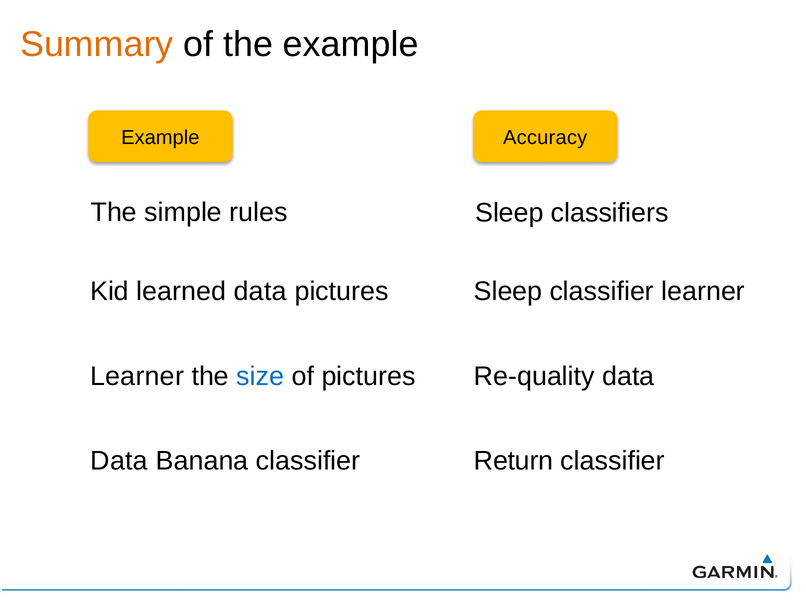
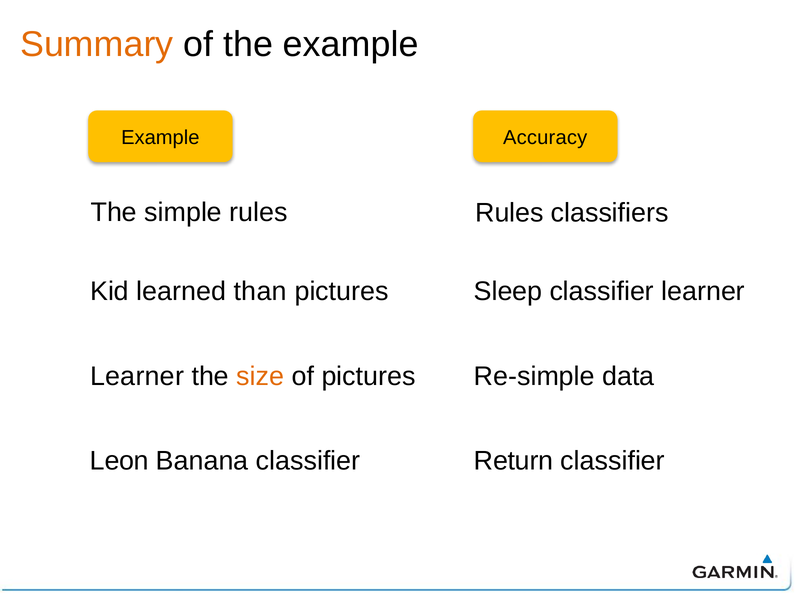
rules Sleep: Sleep -> Rules (509, 212)
learned data: data -> than (260, 291)
size colour: blue -> orange (260, 376)
Re-quality: Re-quality -> Re-simple (534, 376)
Data: Data -> Leon (119, 461)
